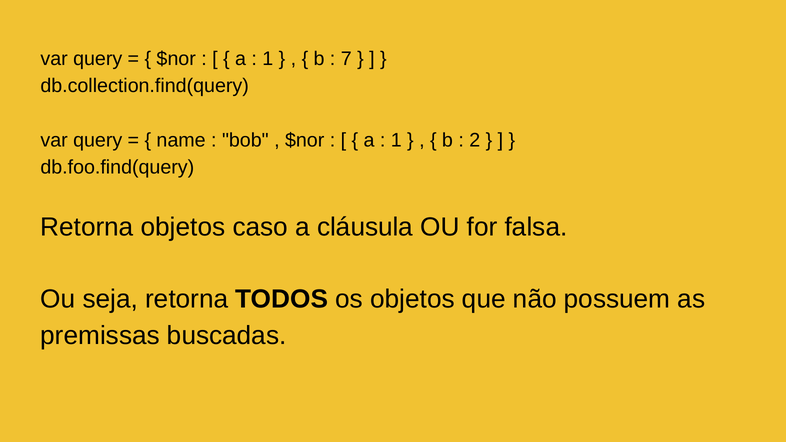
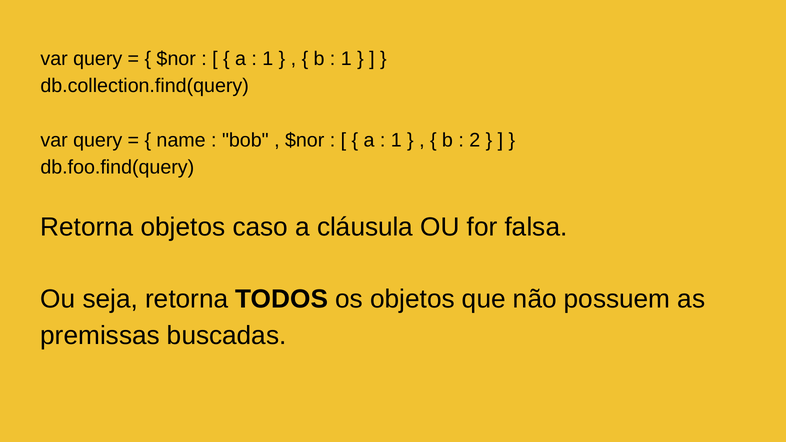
7: 7 -> 1 (346, 59)
